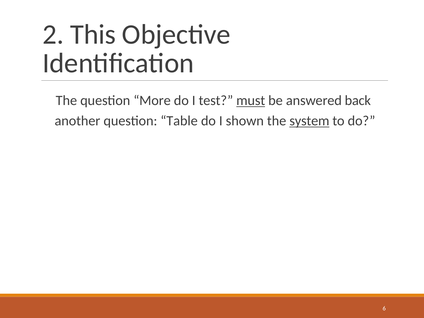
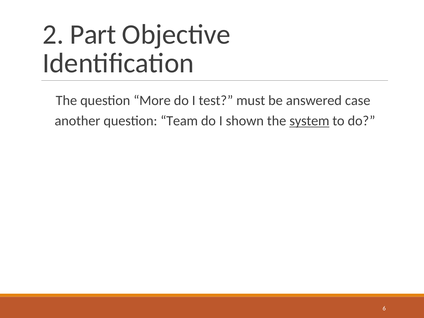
This: This -> Part (93, 35)
must underline: present -> none (251, 101)
back: back -> case (358, 101)
Table: Table -> Team (179, 121)
